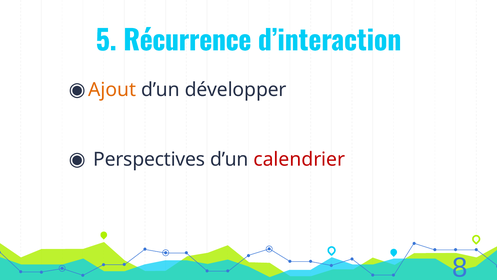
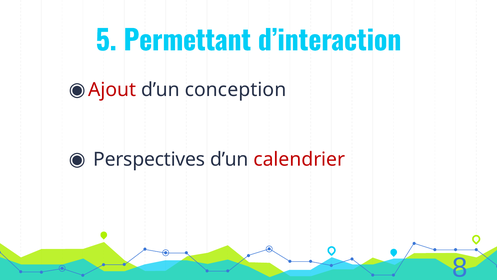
Récurrence: Récurrence -> Permettant (187, 41)
Ajout colour: orange -> red (112, 90)
développer: développer -> conception (236, 90)
